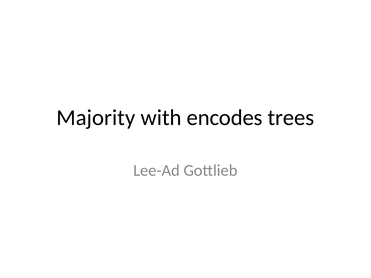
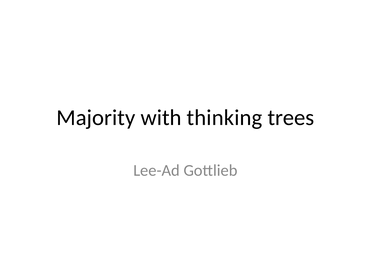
encodes: encodes -> thinking (224, 118)
